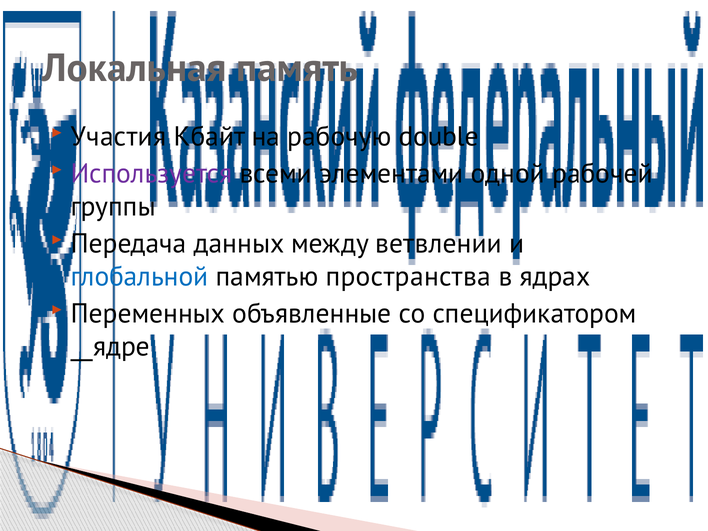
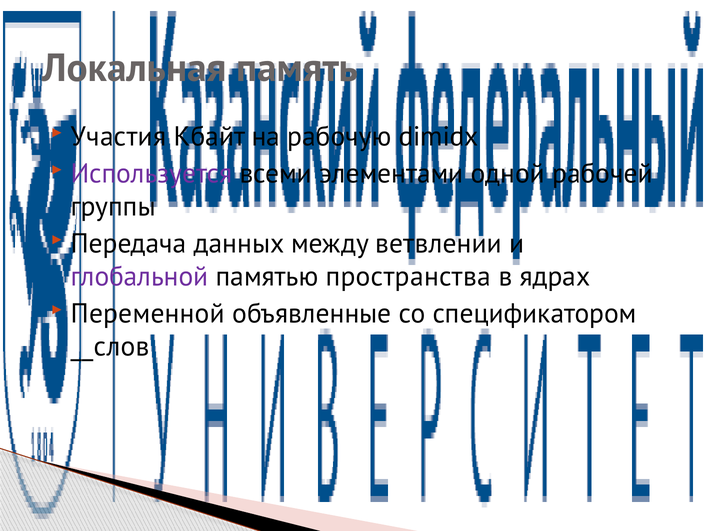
double: double -> dimidx (439, 137)
глобальной colour: blue -> purple (140, 277)
Переменных: Переменных -> Переменной (148, 314)
__ядре: __ядре -> __слов (110, 347)
